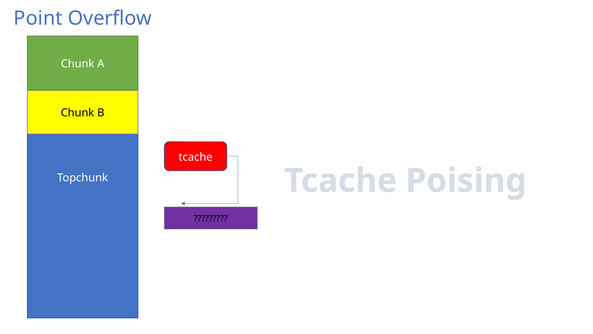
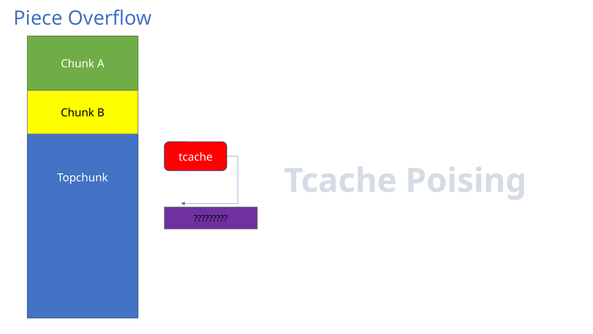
Point: Point -> Piece (38, 18)
